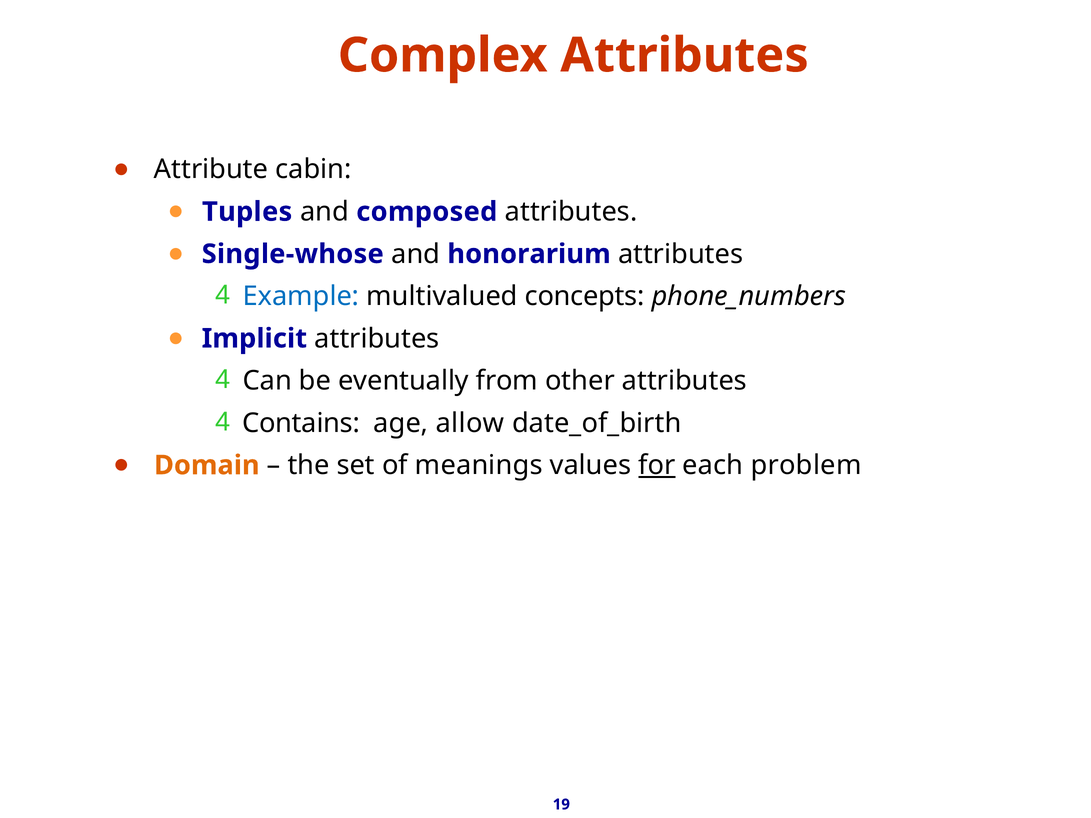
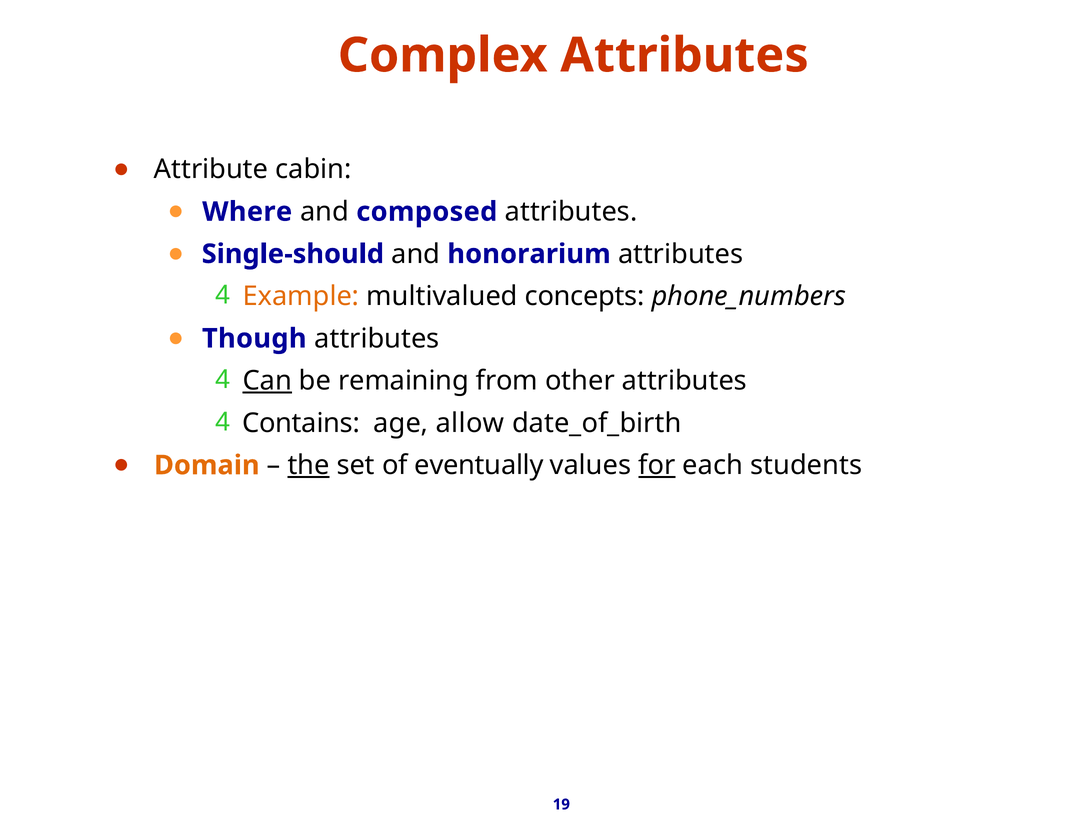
Tuples: Tuples -> Where (247, 212)
Single-whose: Single-whose -> Single-should (293, 254)
Example colour: blue -> orange (301, 296)
Implicit: Implicit -> Though (254, 339)
Can underline: none -> present (267, 381)
eventually: eventually -> remaining (404, 381)
the underline: none -> present (309, 465)
meanings: meanings -> eventually (479, 465)
problem: problem -> students (806, 465)
